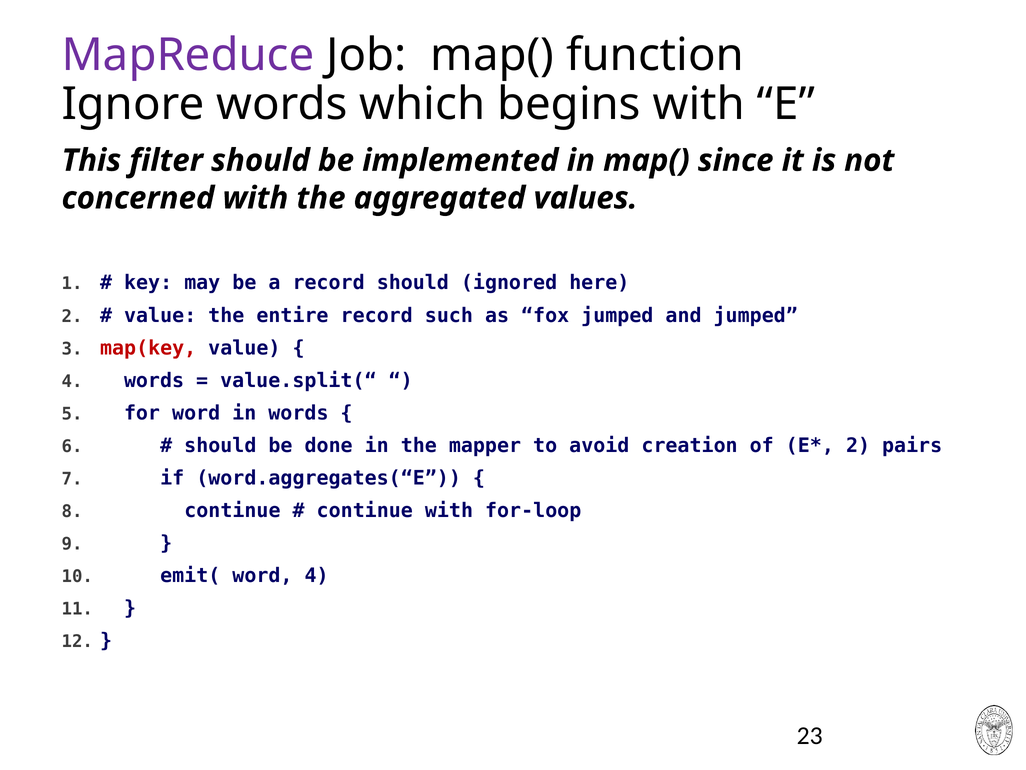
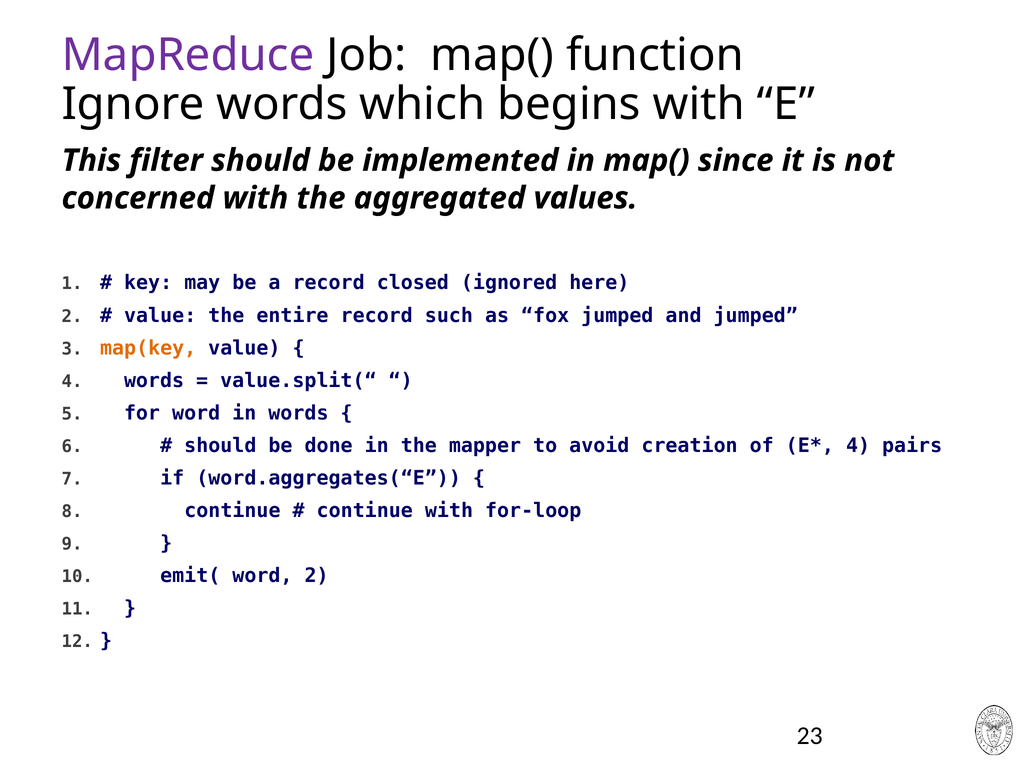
record should: should -> closed (413, 283)
map(key colour: red -> orange (148, 348)
2: 2 -> 4 (858, 445)
word 4: 4 -> 2 (317, 575)
